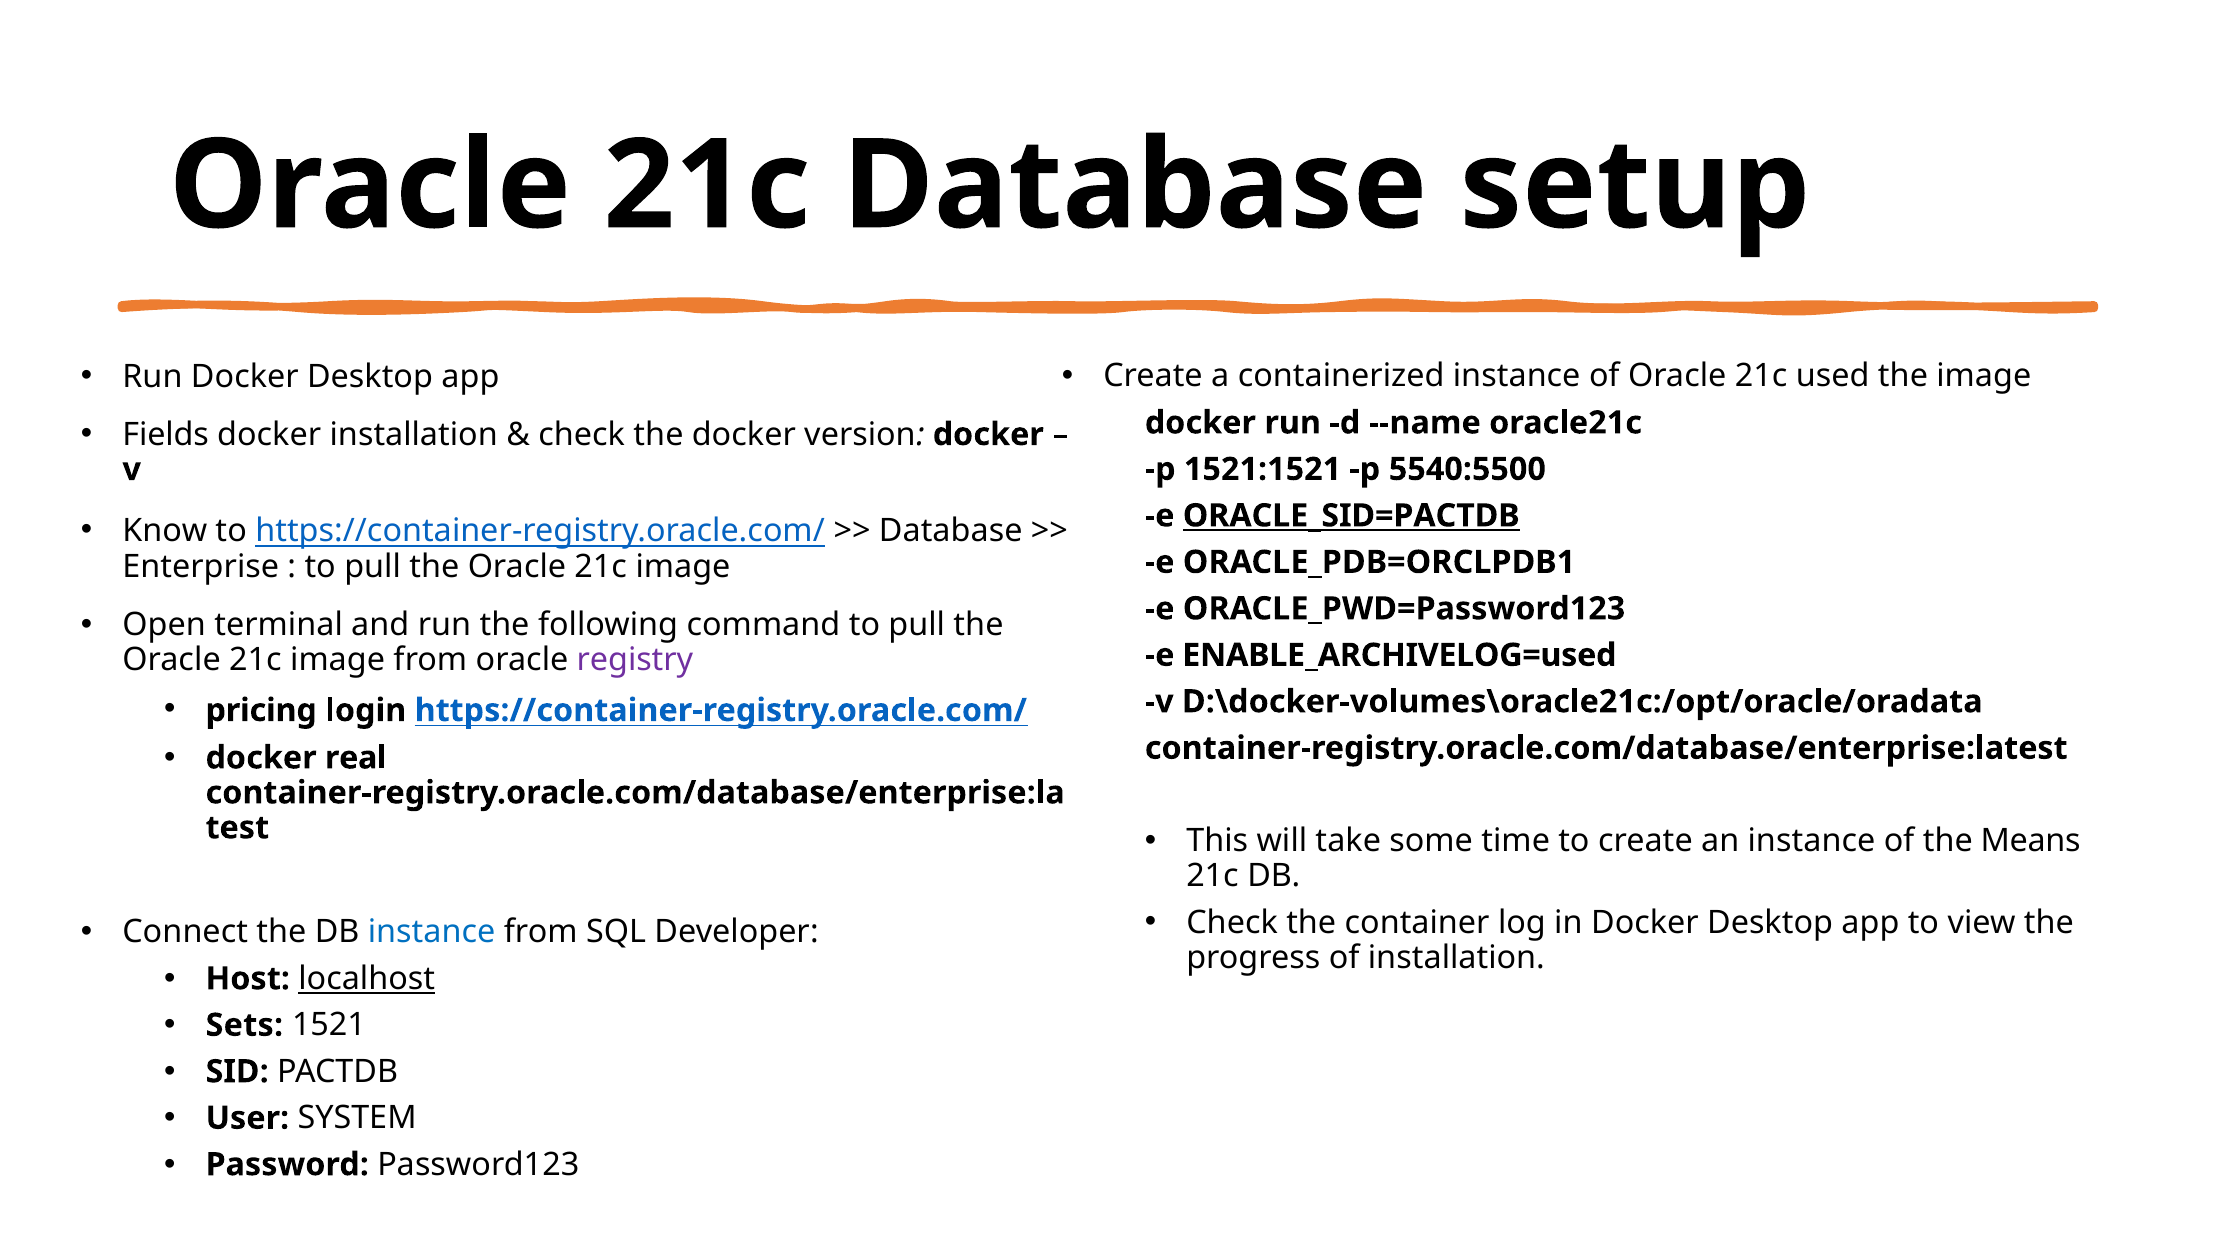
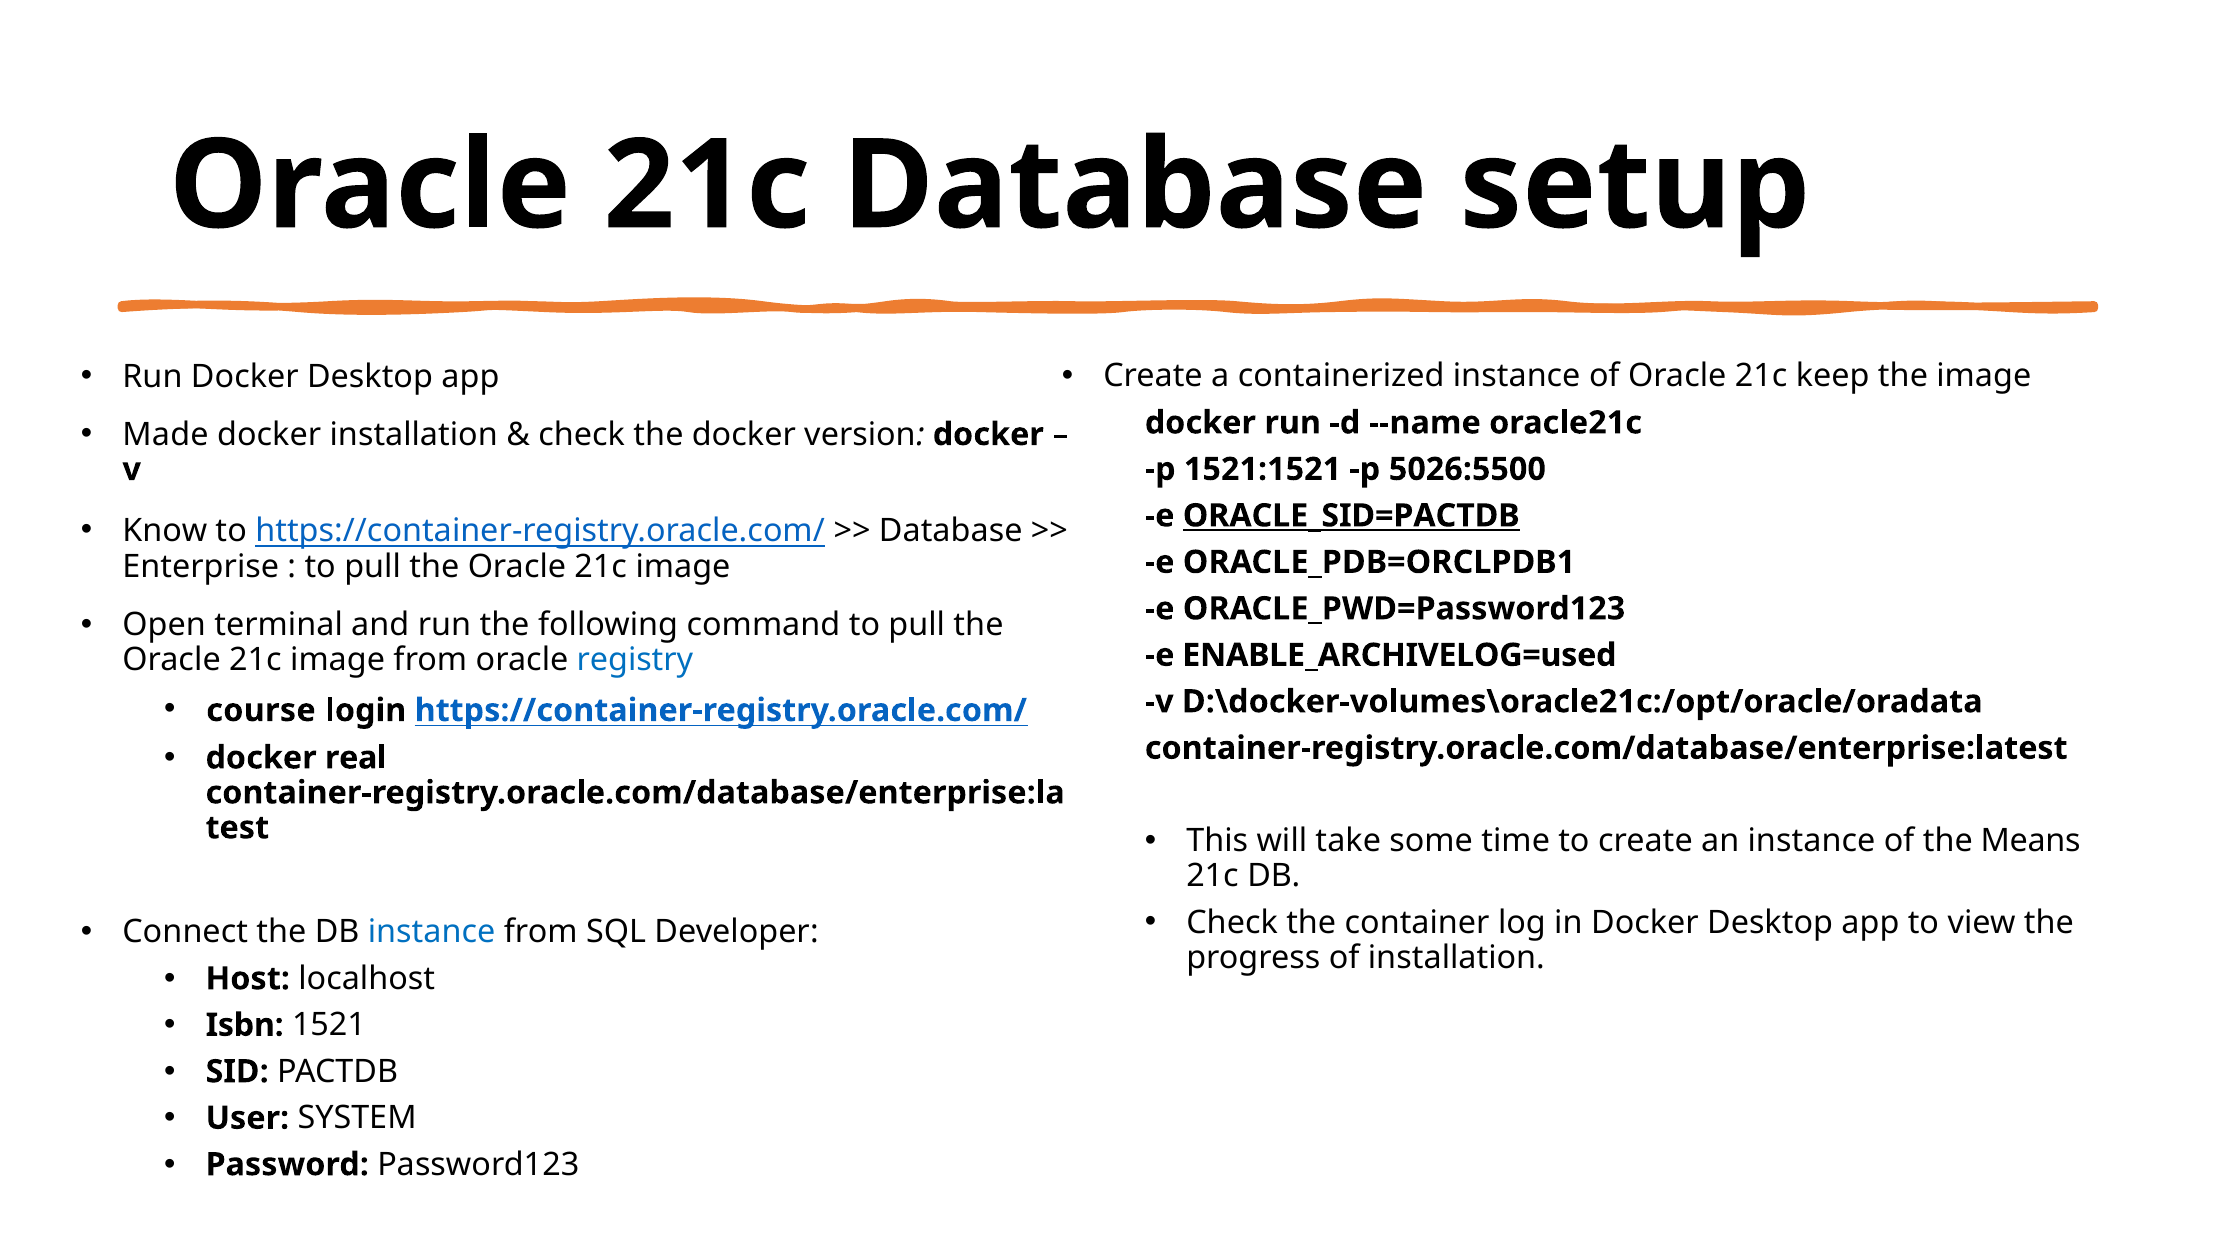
used: used -> keep (1833, 376)
Fields: Fields -> Made (166, 434)
5540:5500: 5540:5500 -> 5026:5500 (1467, 469)
registry colour: purple -> blue (635, 660)
pricing: pricing -> course (261, 710)
localhost underline: present -> none (367, 978)
Sets: Sets -> Isbn (245, 1025)
